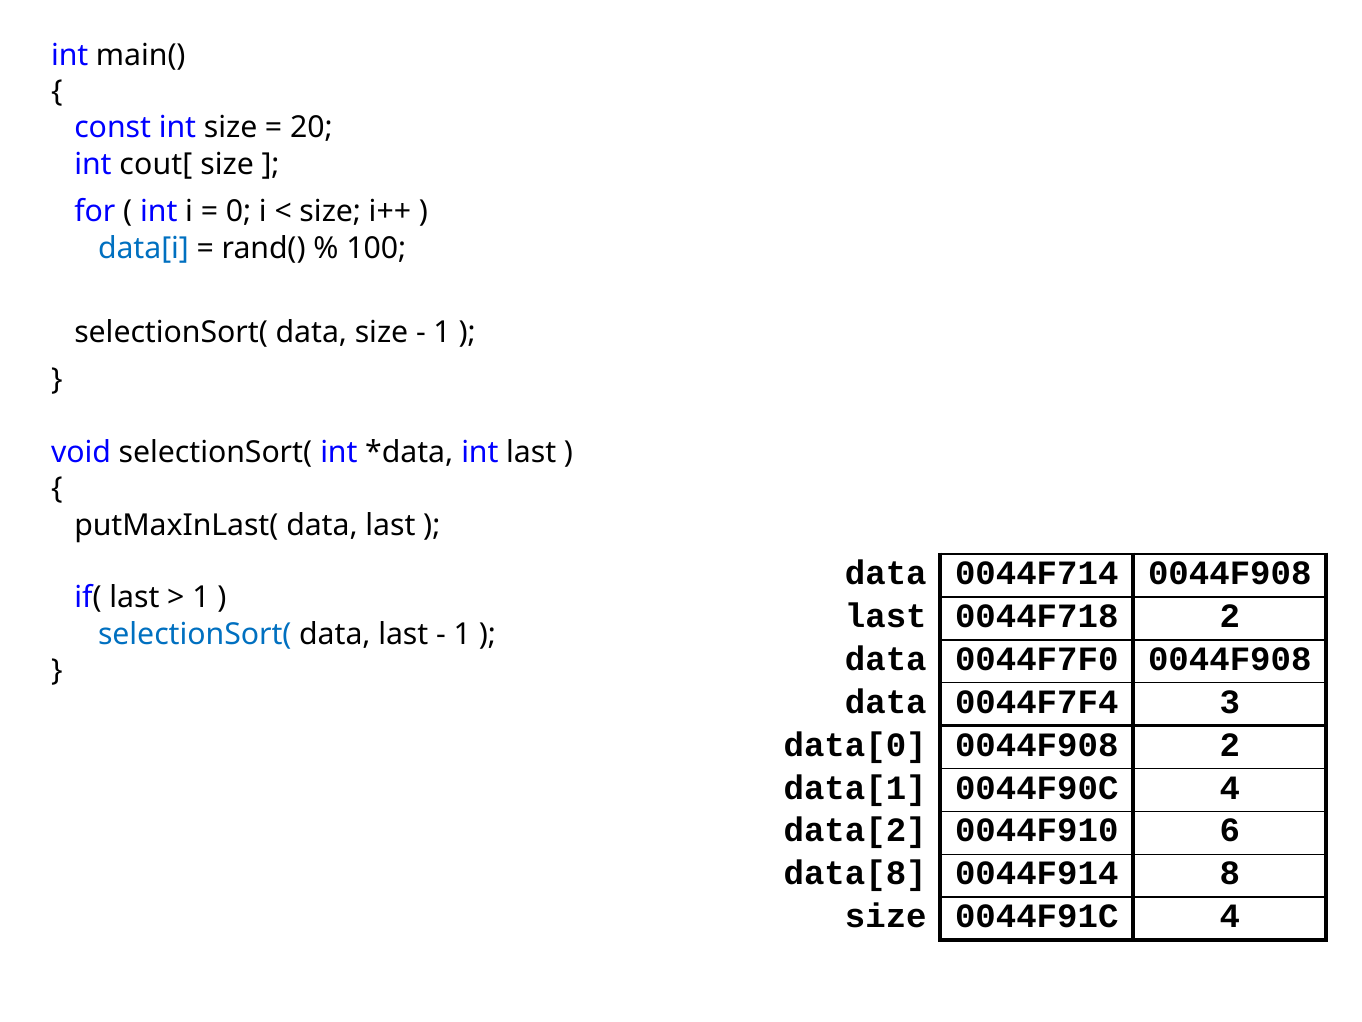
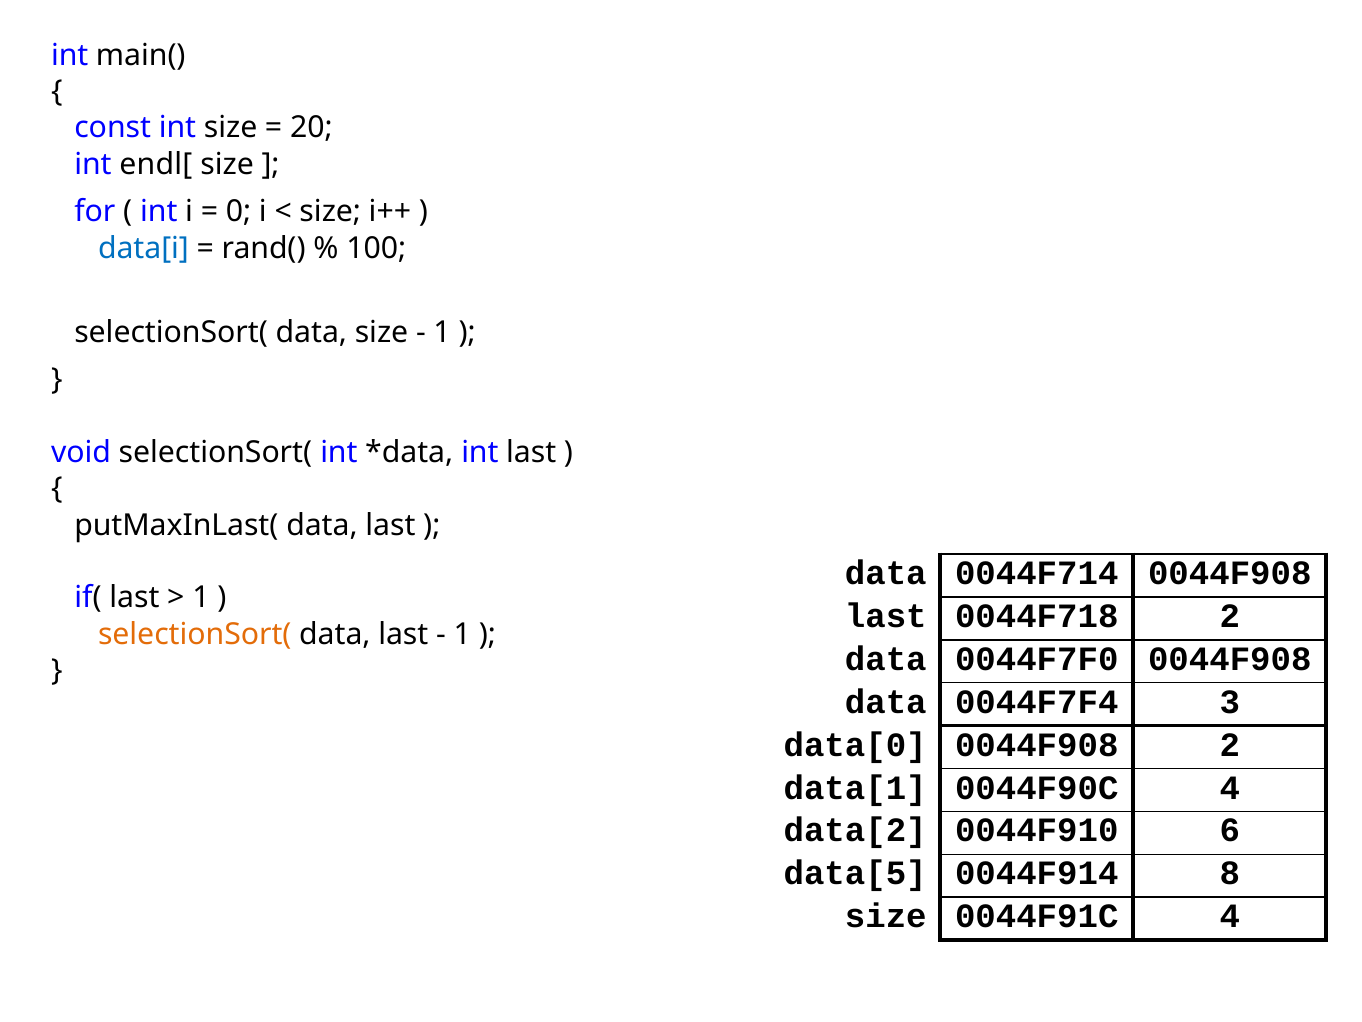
cout[: cout[ -> endl[ (156, 164)
selectionSort( colour: blue -> orange (195, 634)
data[8: data[8 -> data[5 (855, 873)
